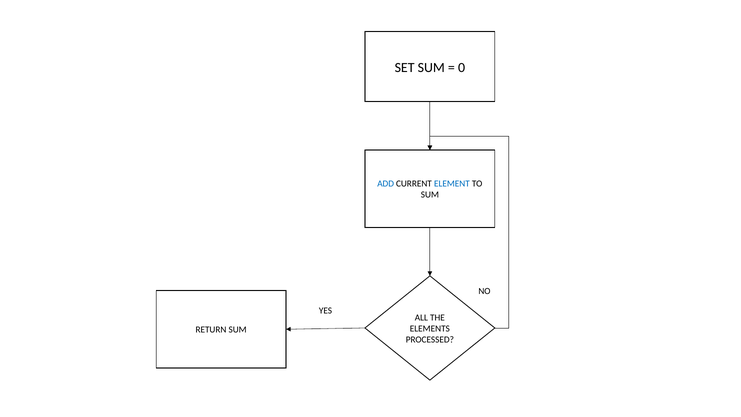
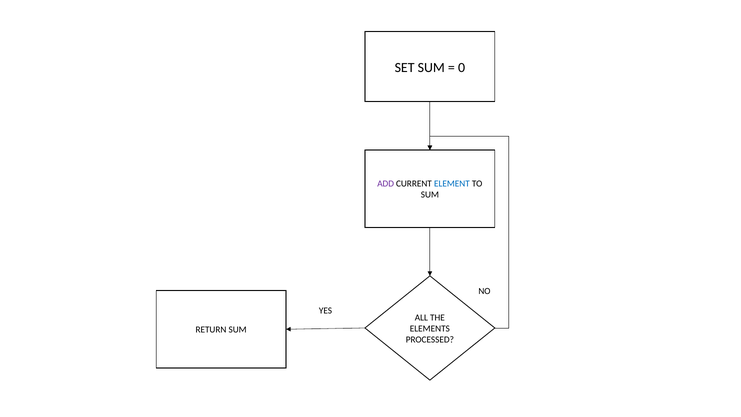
ADD colour: blue -> purple (386, 184)
